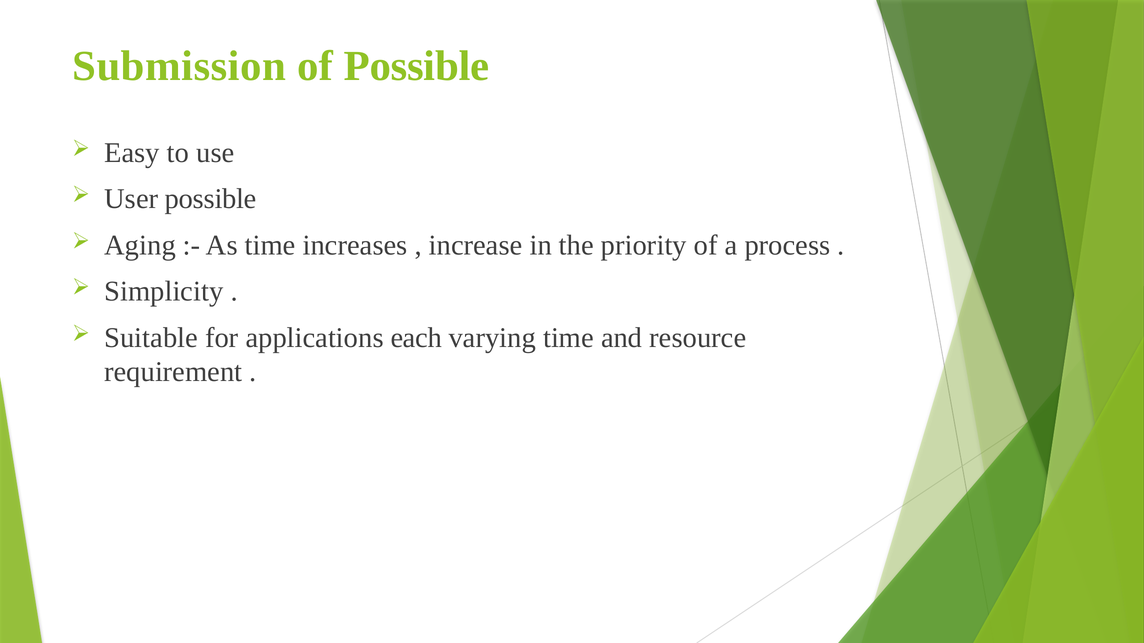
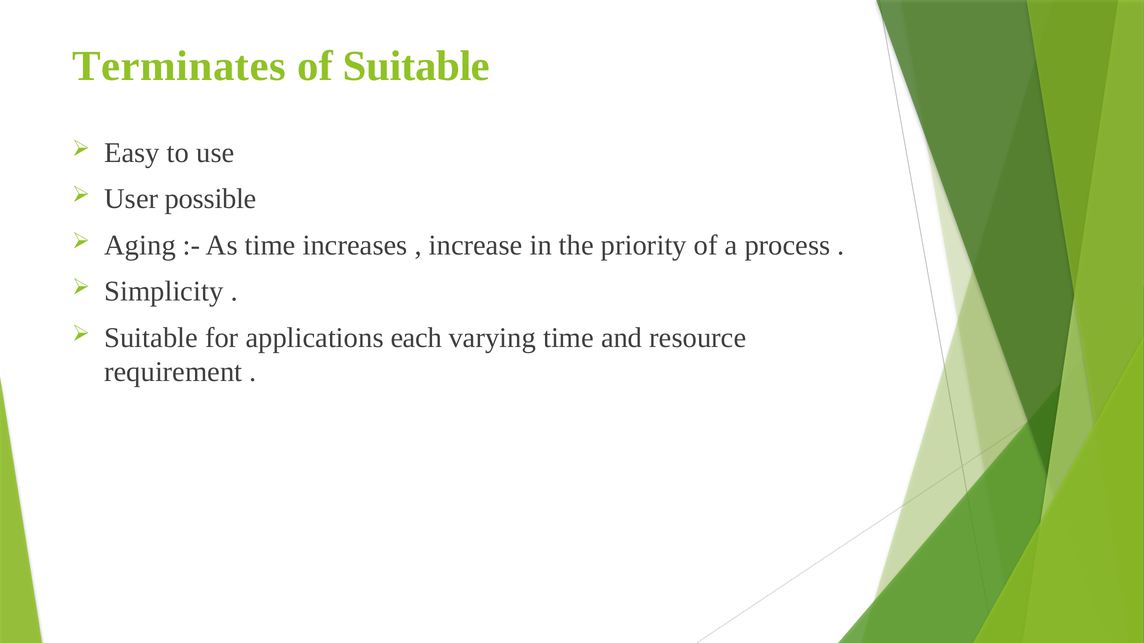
Submission: Submission -> Terminates (179, 66)
of Possible: Possible -> Suitable (416, 66)
